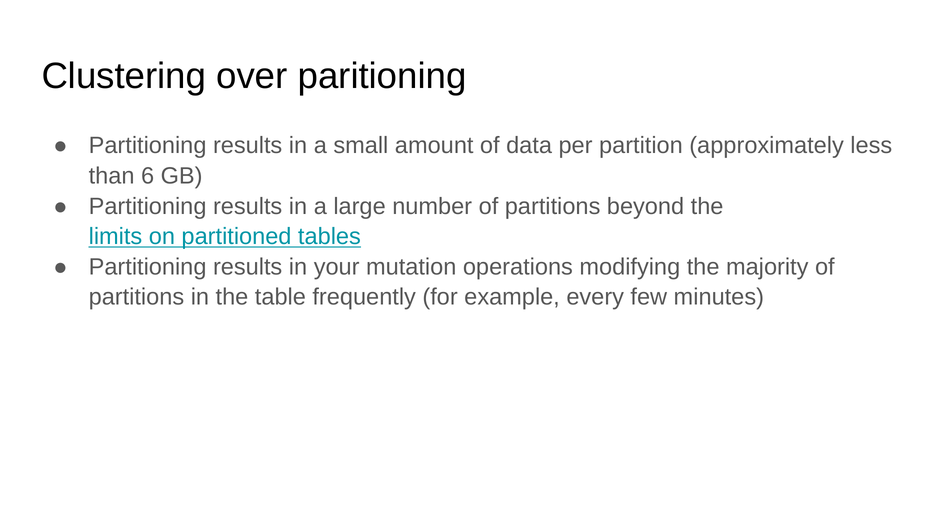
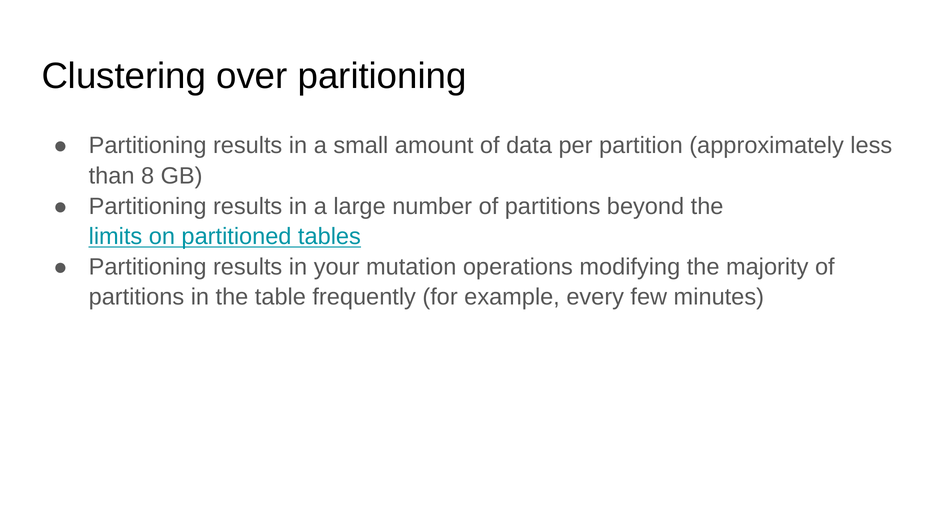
6: 6 -> 8 (148, 176)
